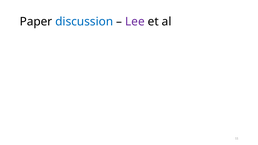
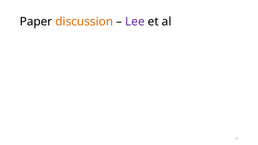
discussion colour: blue -> orange (84, 22)
